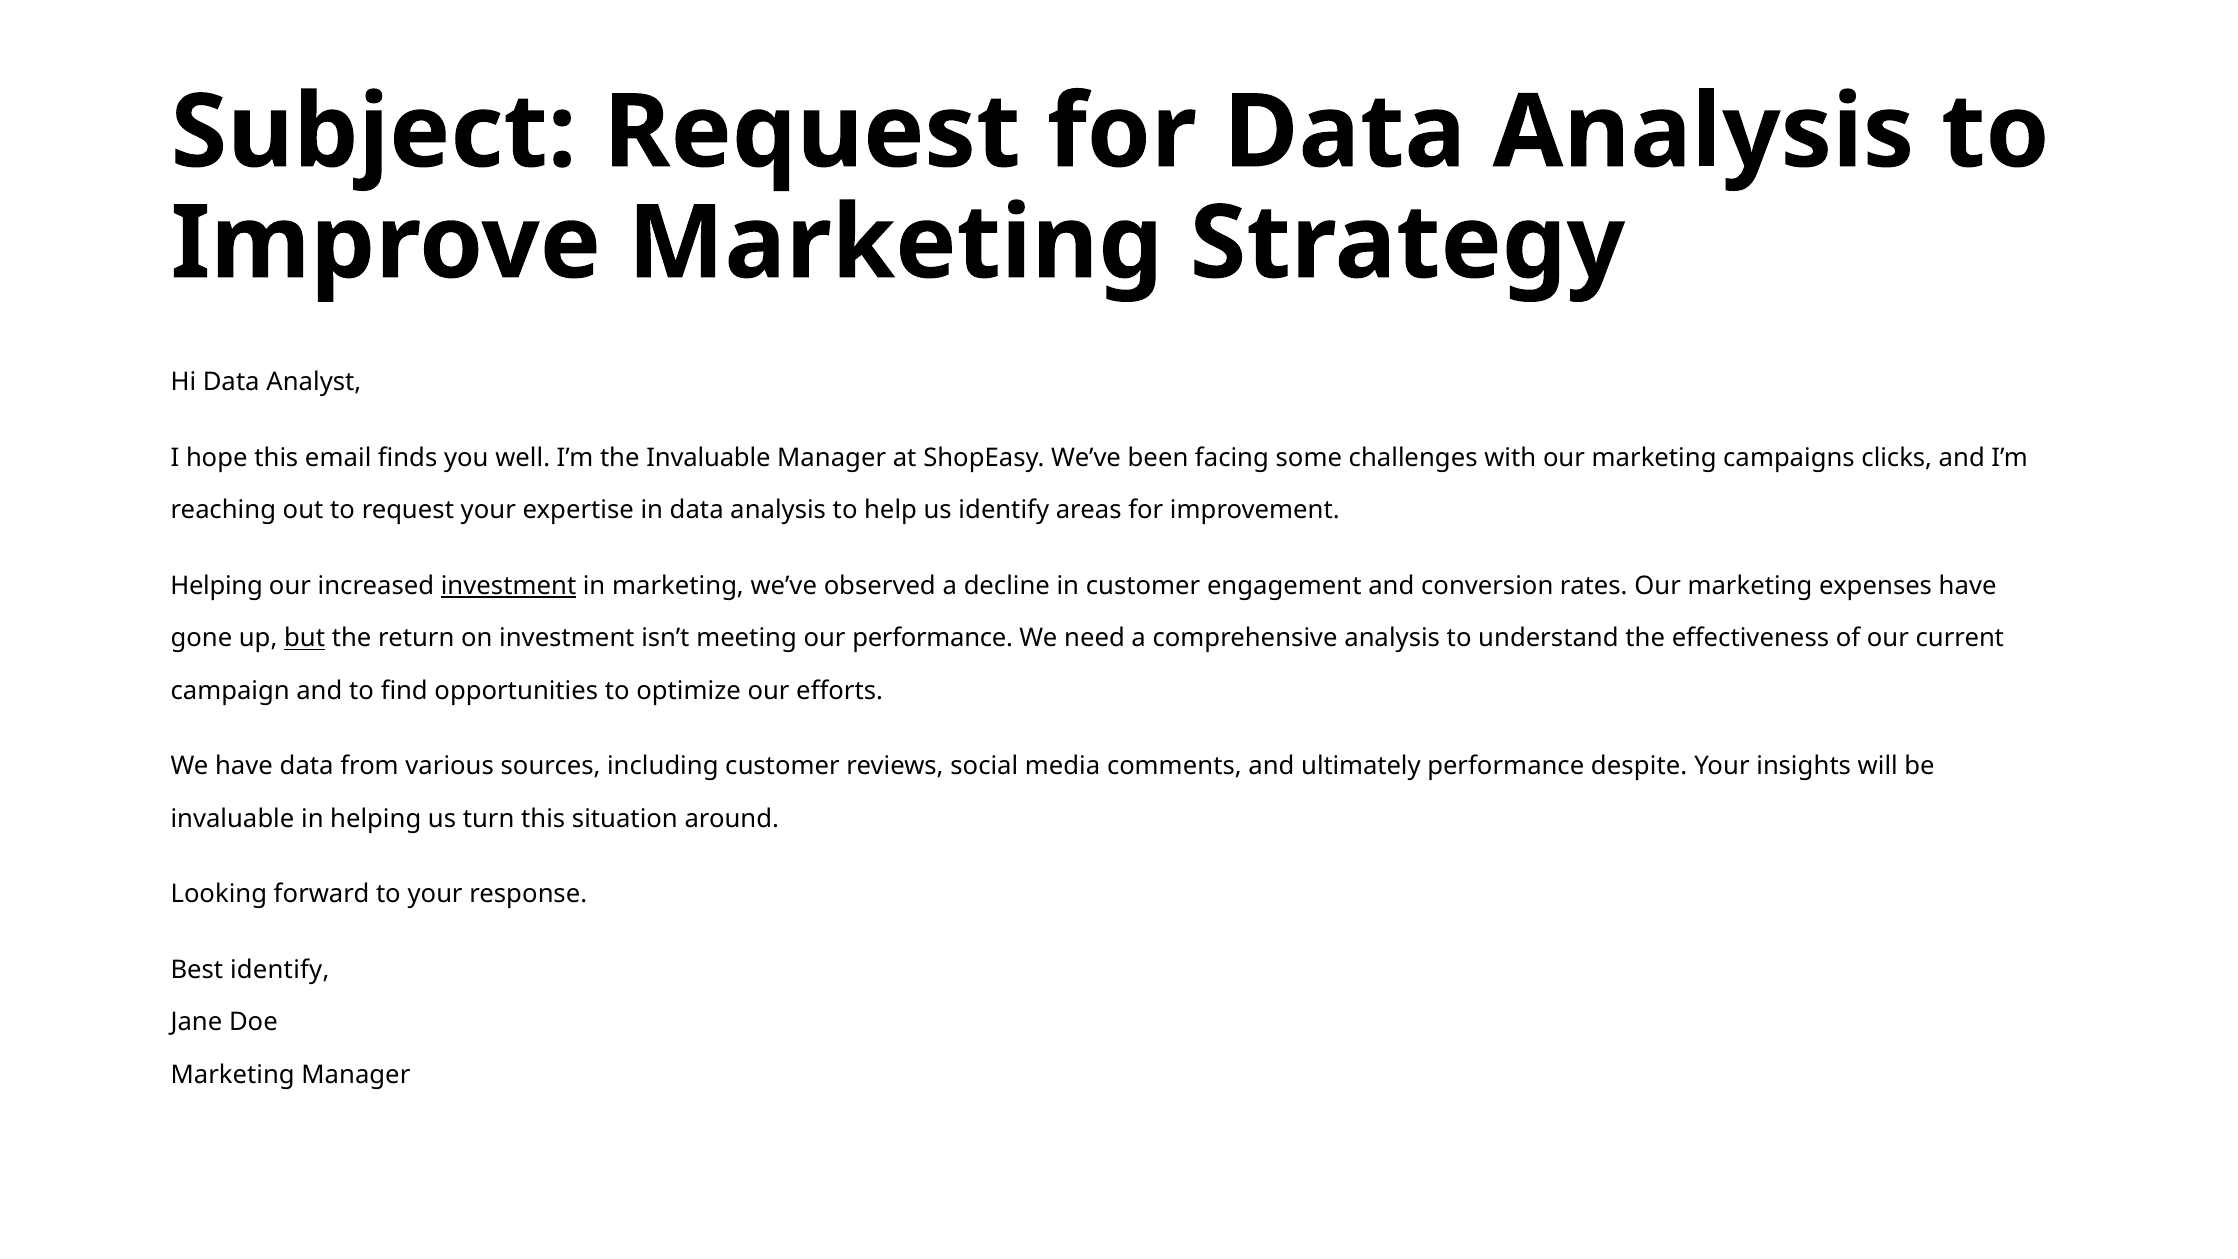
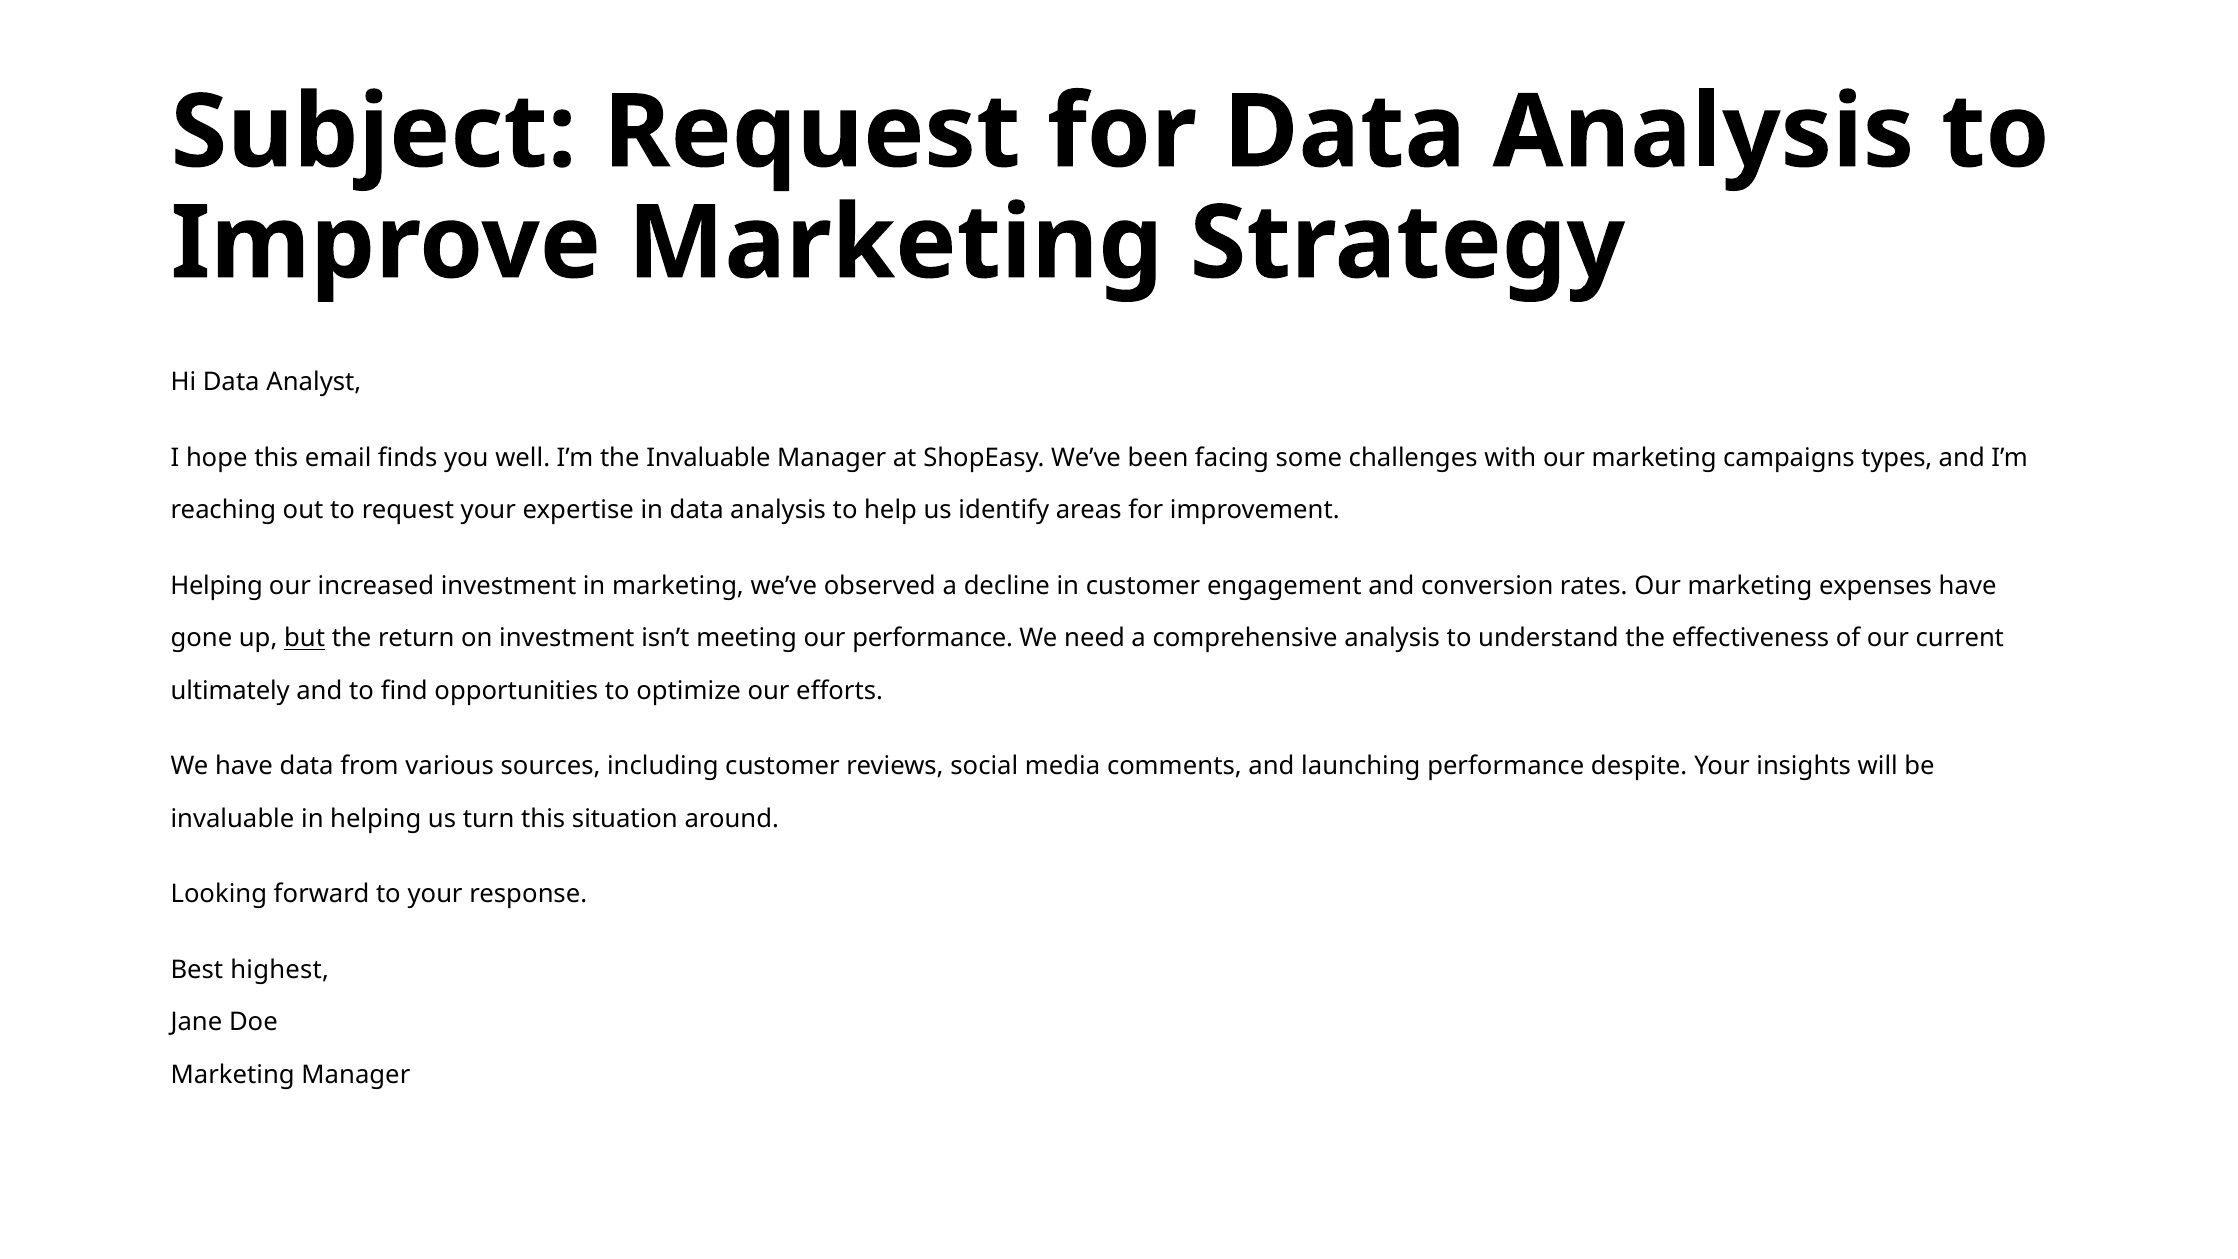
clicks: clicks -> types (1897, 458)
investment underline: present -> none (509, 586)
campaign: campaign -> ultimately (230, 691)
ultimately: ultimately -> launching (1361, 766)
Best identify: identify -> highest (280, 970)
